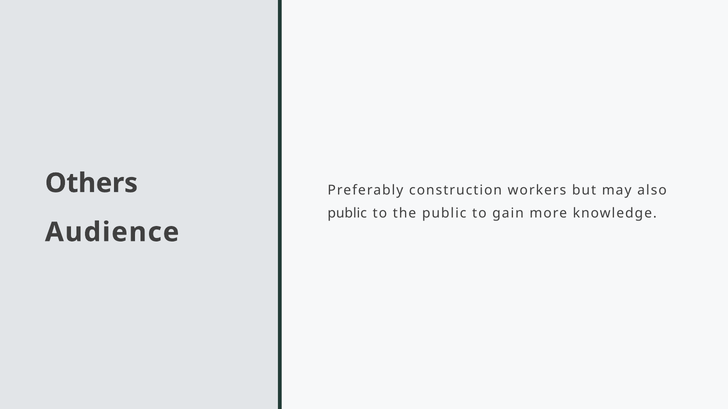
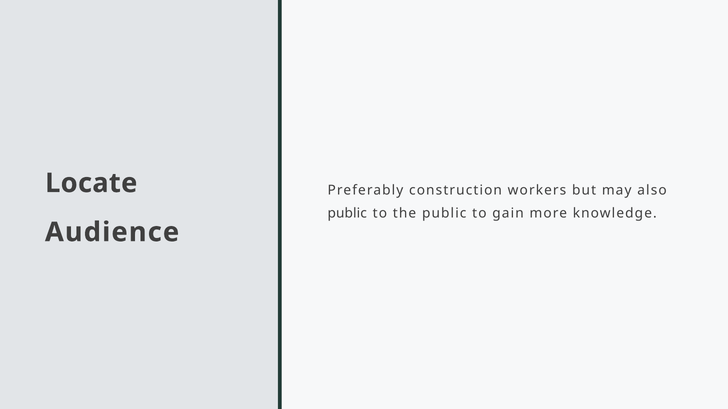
Others: Others -> Locate (91, 183)
